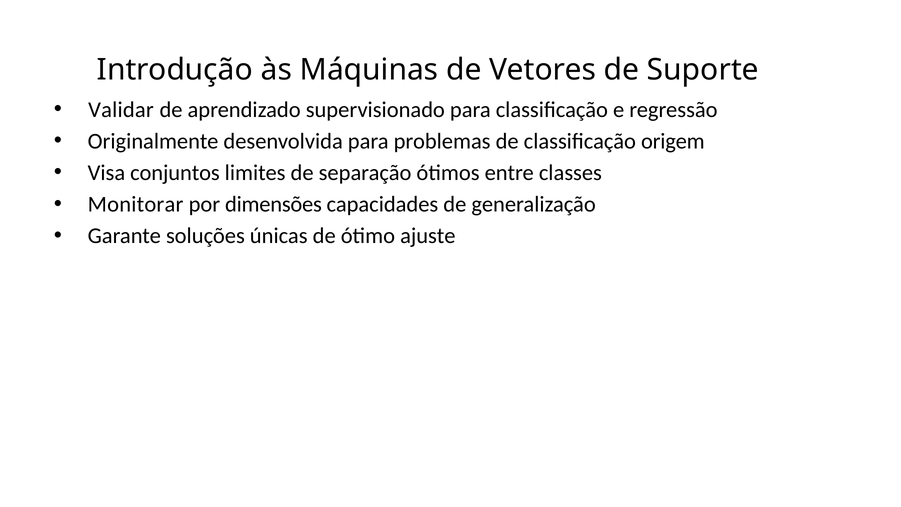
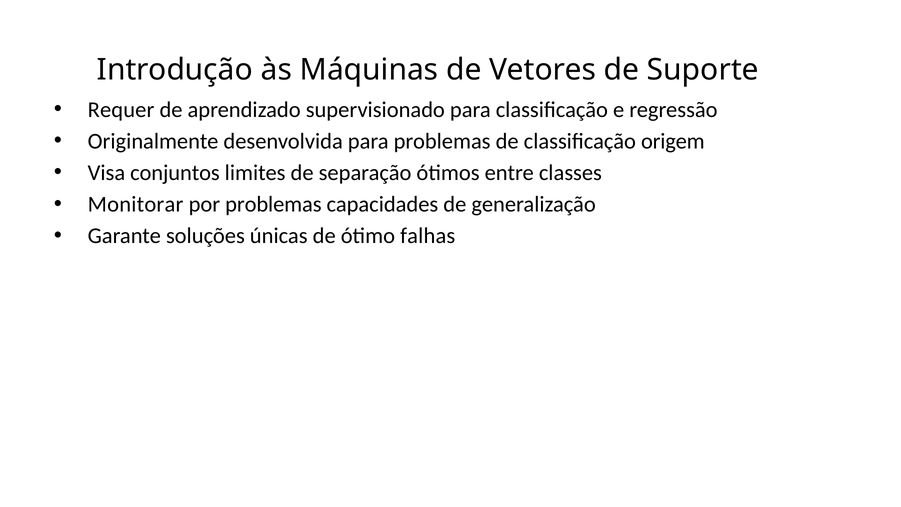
Validar: Validar -> Requer (121, 110)
por dimensões: dimensões -> problemas (273, 204)
ajuste: ajuste -> falhas (428, 236)
